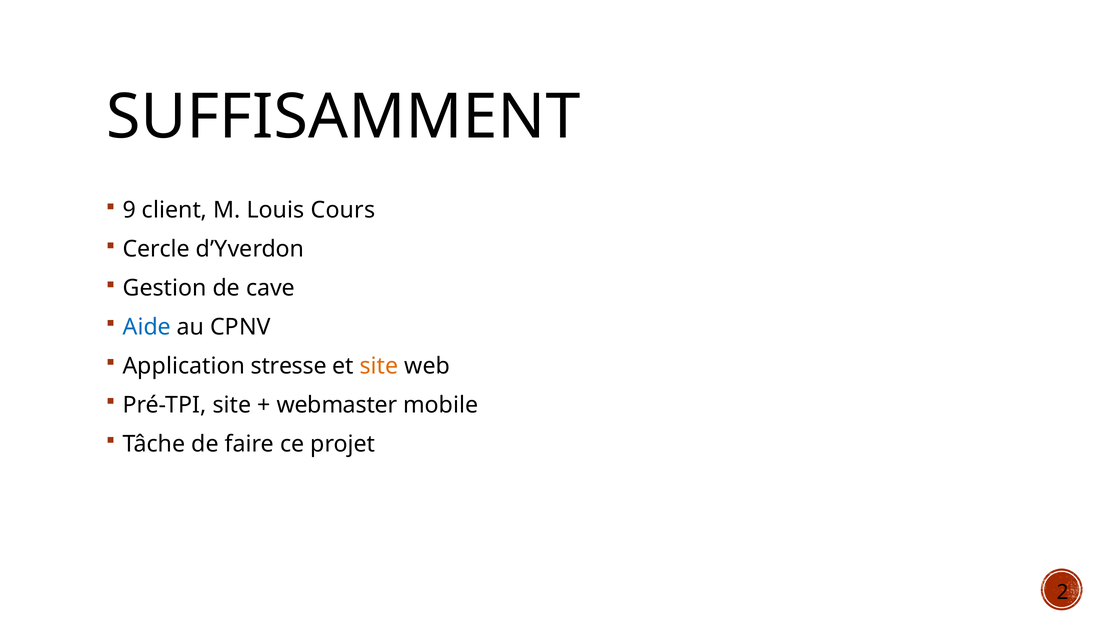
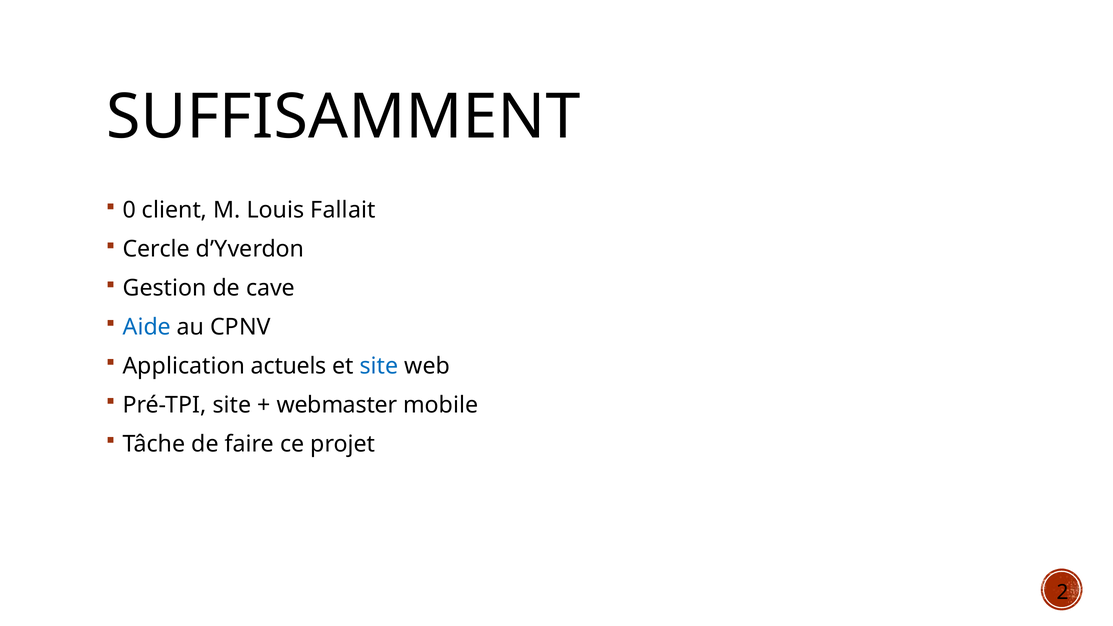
9: 9 -> 0 (129, 210)
Cours: Cours -> Fallait (343, 210)
stresse: stresse -> actuels (289, 366)
site colour: orange -> blue (379, 366)
